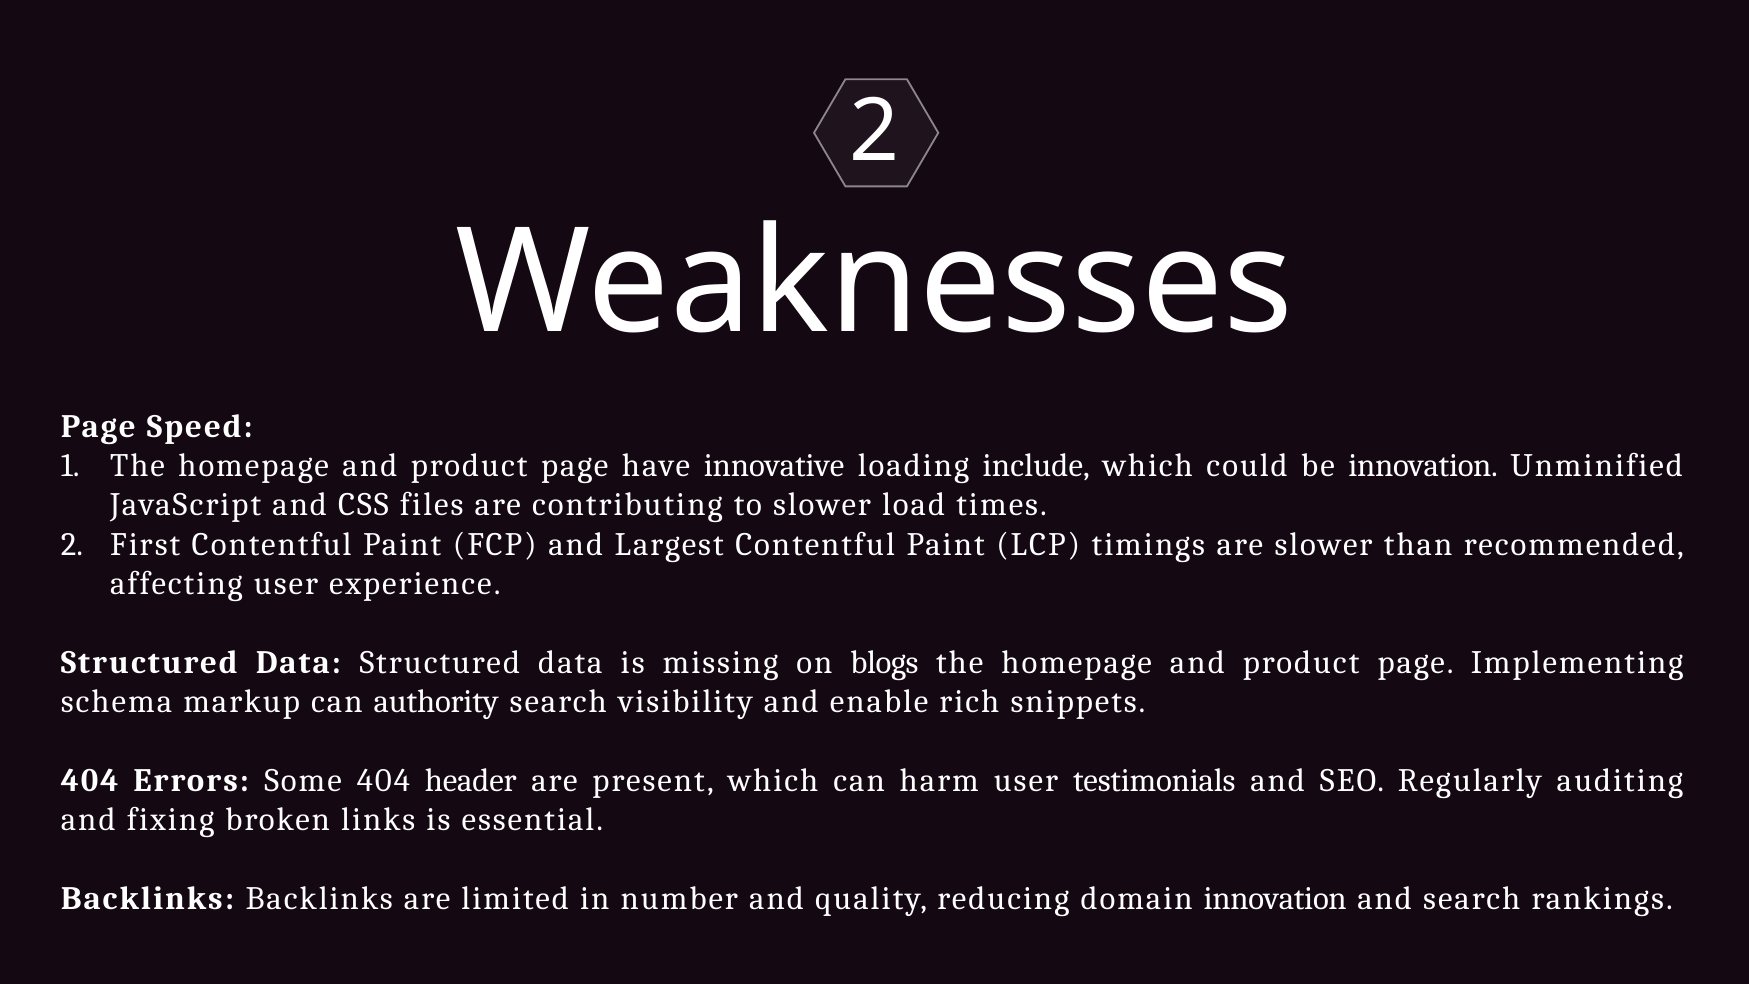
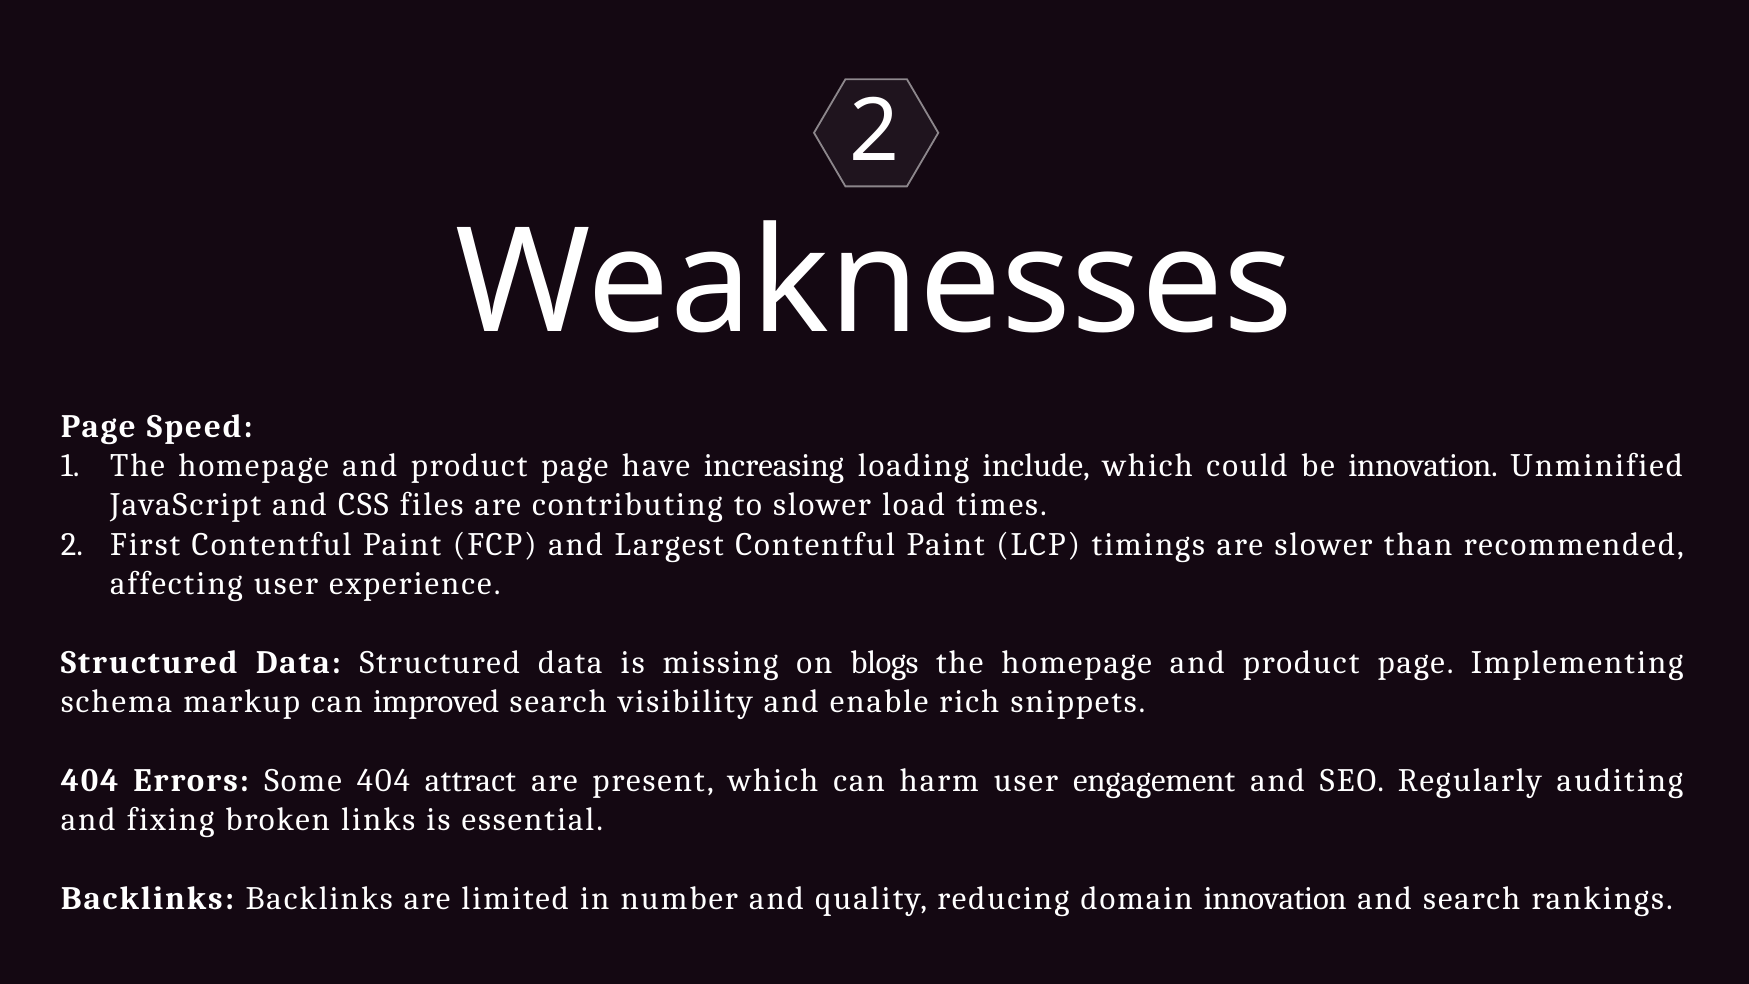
innovative: innovative -> increasing (774, 466)
authority: authority -> improved (436, 702)
header: header -> attract (471, 780)
testimonials: testimonials -> engagement (1154, 780)
